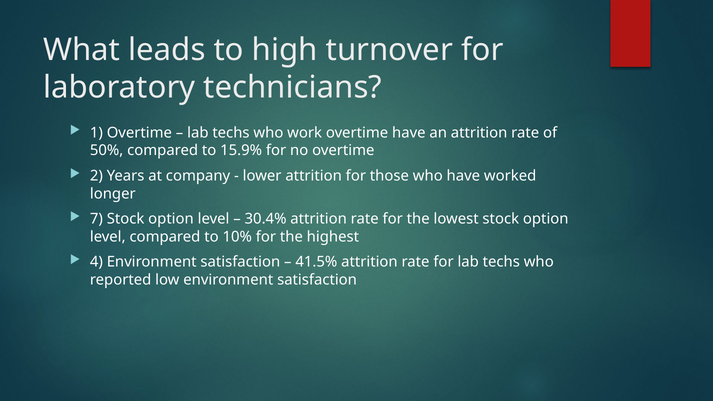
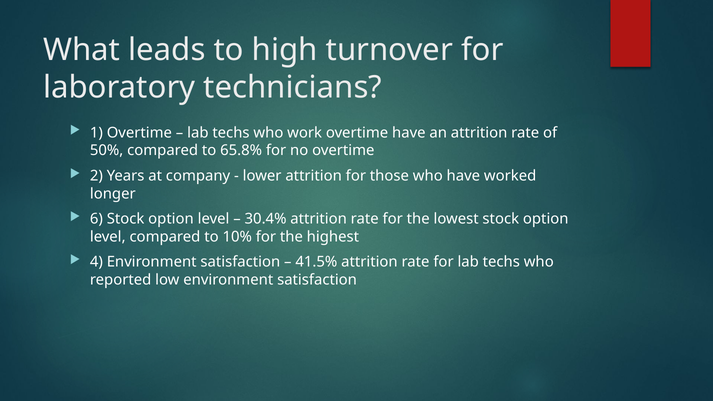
15.9%: 15.9% -> 65.8% (241, 151)
7: 7 -> 6 (96, 219)
